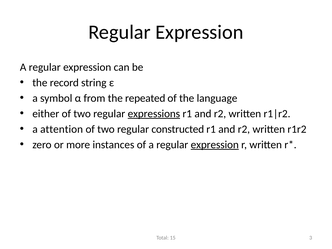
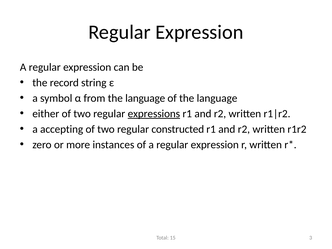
from the repeated: repeated -> language (145, 98)
attention: attention -> accepting (62, 129)
expression underline: present -> none (215, 145)
